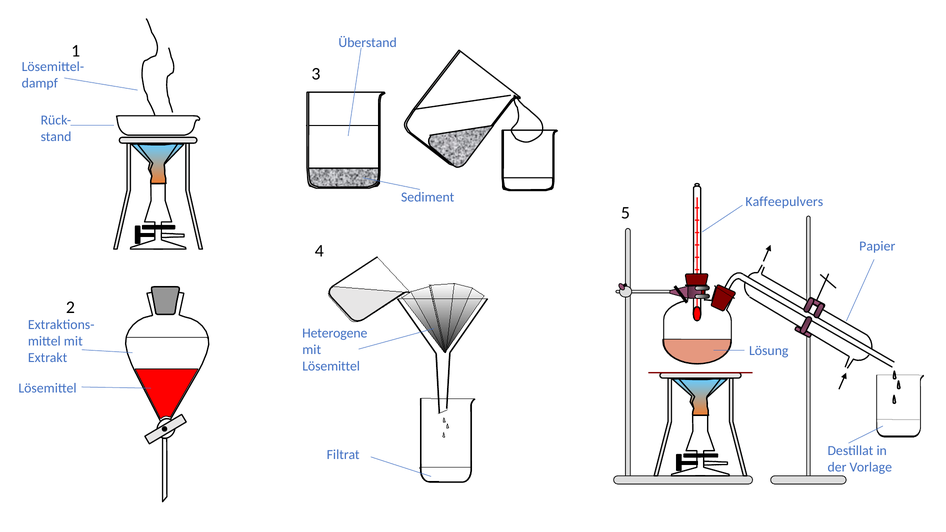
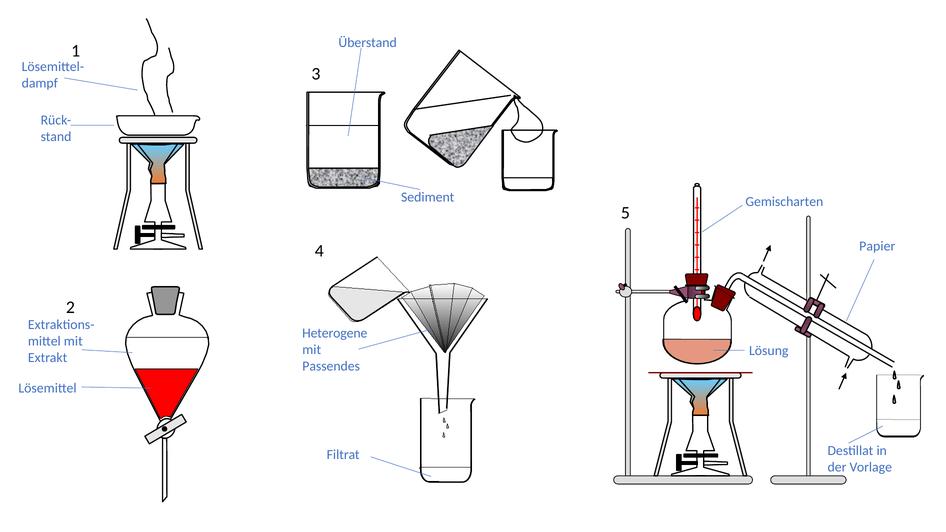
Kaffeepulvers: Kaffeepulvers -> Gemischarten (784, 202)
Lösemittel: Lösemittel -> Passendes (331, 366)
